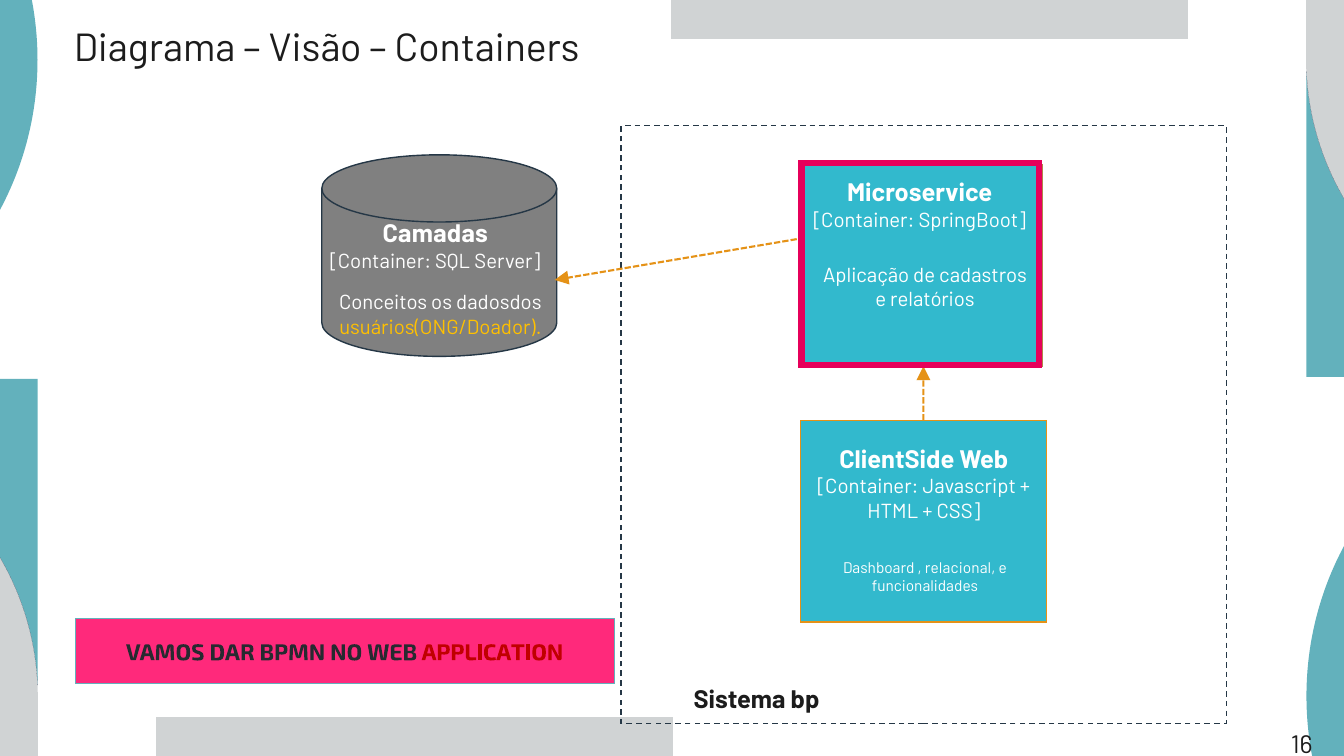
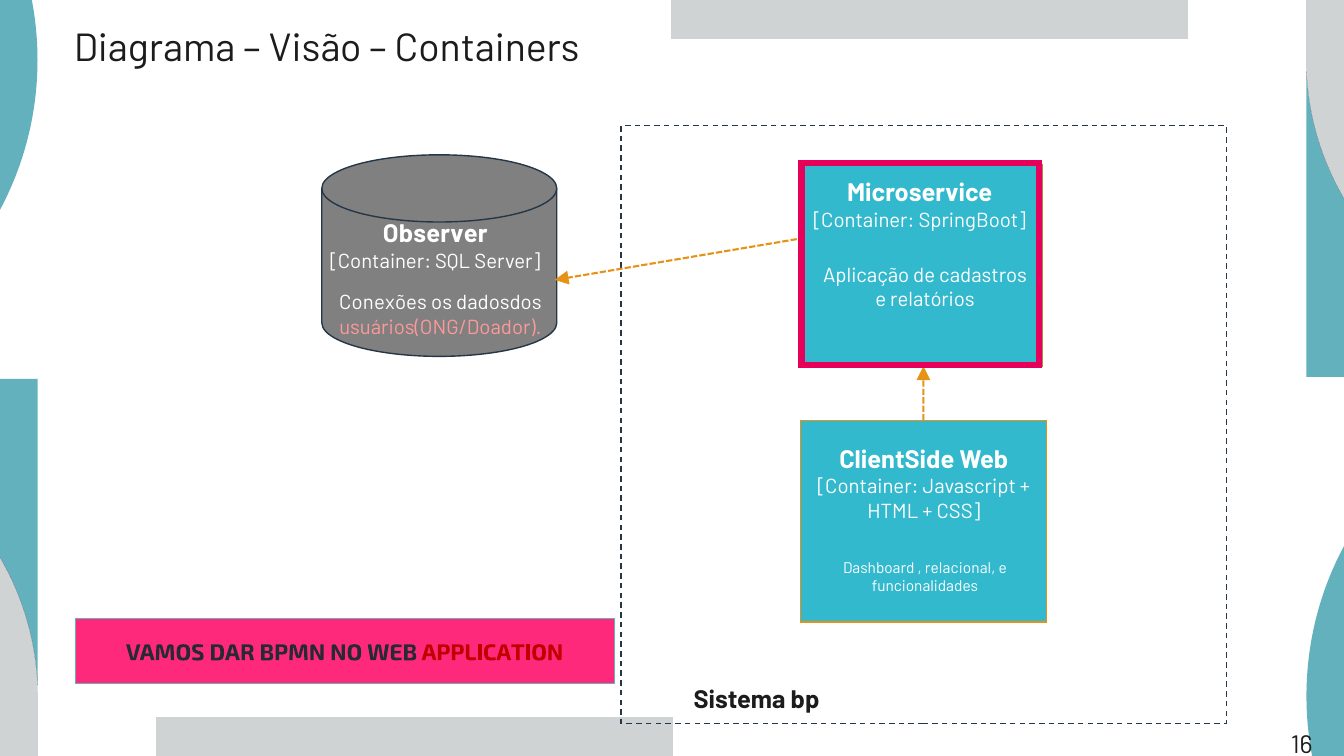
Camadas: Camadas -> Observer (435, 234)
Conceitos: Conceitos -> Conexões (383, 303)
usuários(ONG/Doador colour: yellow -> pink (440, 327)
